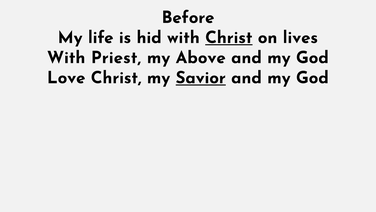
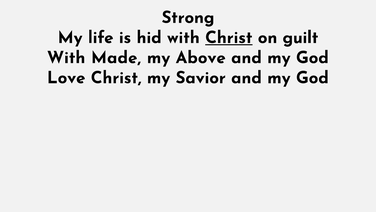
Before: Before -> Strong (188, 17)
lives: lives -> guilt (300, 37)
Priest: Priest -> Made (116, 57)
Savior underline: present -> none (201, 77)
